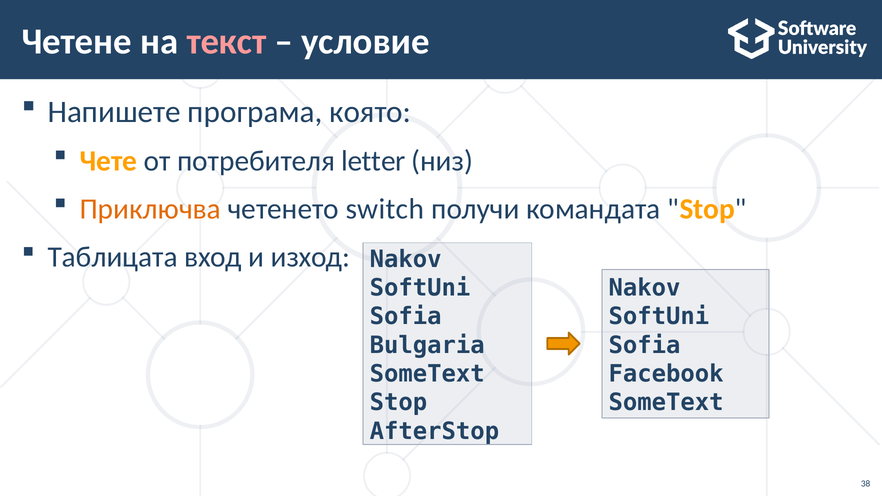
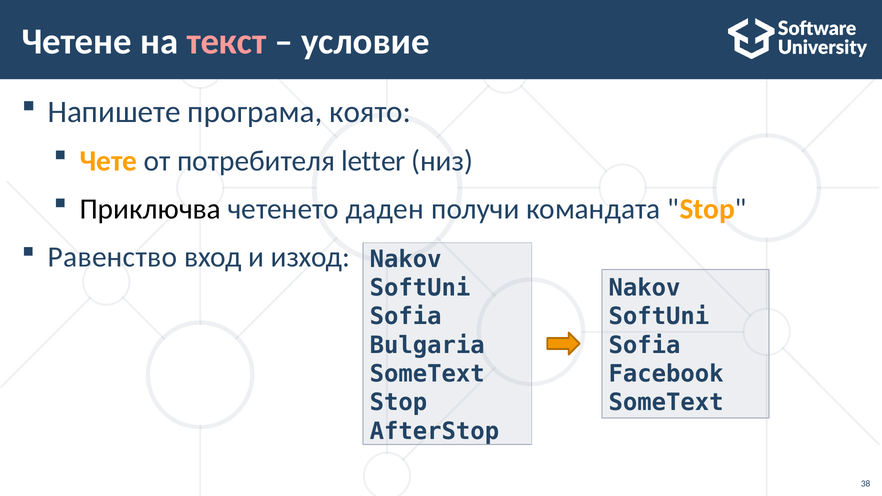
Приключва colour: orange -> black (150, 209)
switch: switch -> даден (385, 209)
Таблицата: Таблицата -> Равенство (112, 257)
